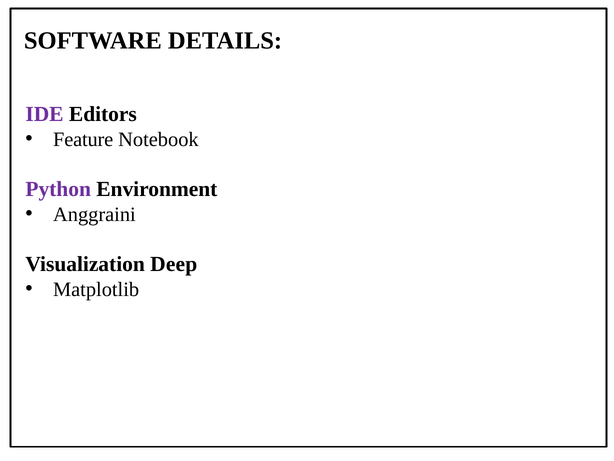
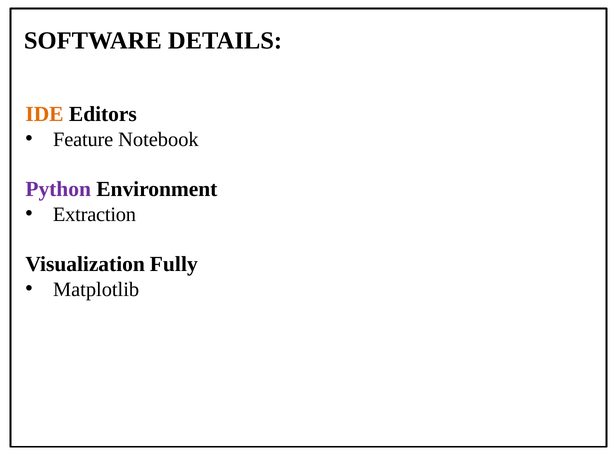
IDE colour: purple -> orange (44, 114)
Anggraini: Anggraini -> Extraction (95, 214)
Deep: Deep -> Fully (174, 264)
